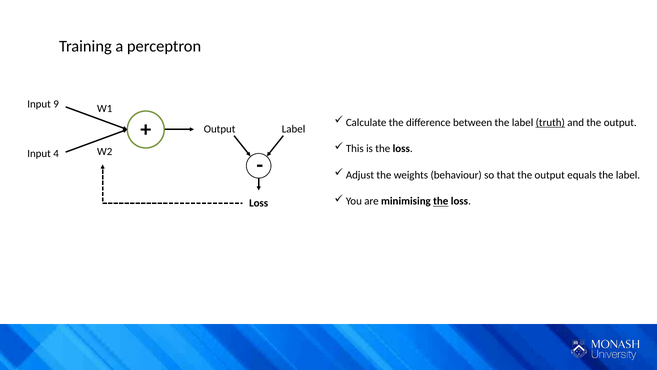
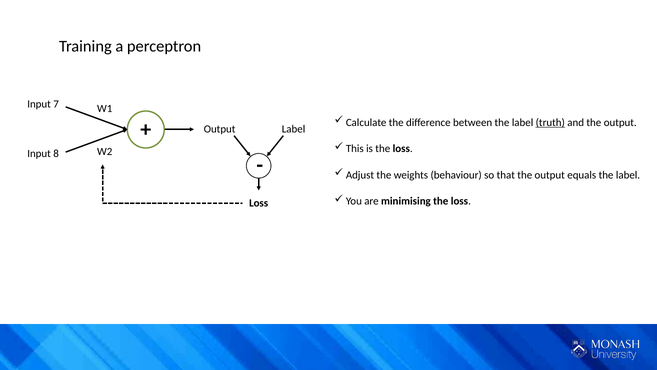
9: 9 -> 7 (56, 104)
4: 4 -> 8 (56, 153)
the underline: present -> none (441, 201)
